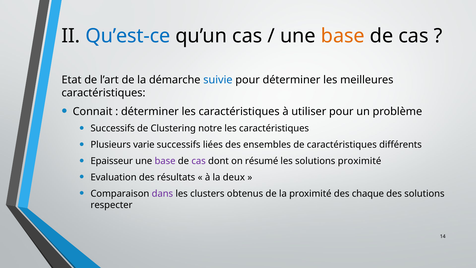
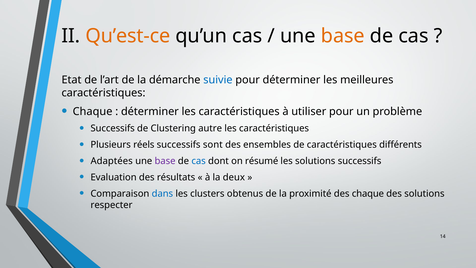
Qu’est-ce colour: blue -> orange (128, 36)
Connait: Connait -> Chaque (93, 111)
notre: notre -> autre (210, 128)
varie: varie -> réels (144, 145)
liées: liées -> sont (213, 145)
Epaisseur: Epaisseur -> Adaptées (112, 161)
cas colour: purple -> blue (199, 161)
solutions proximité: proximité -> successifs (360, 161)
dans colour: purple -> blue (162, 193)
